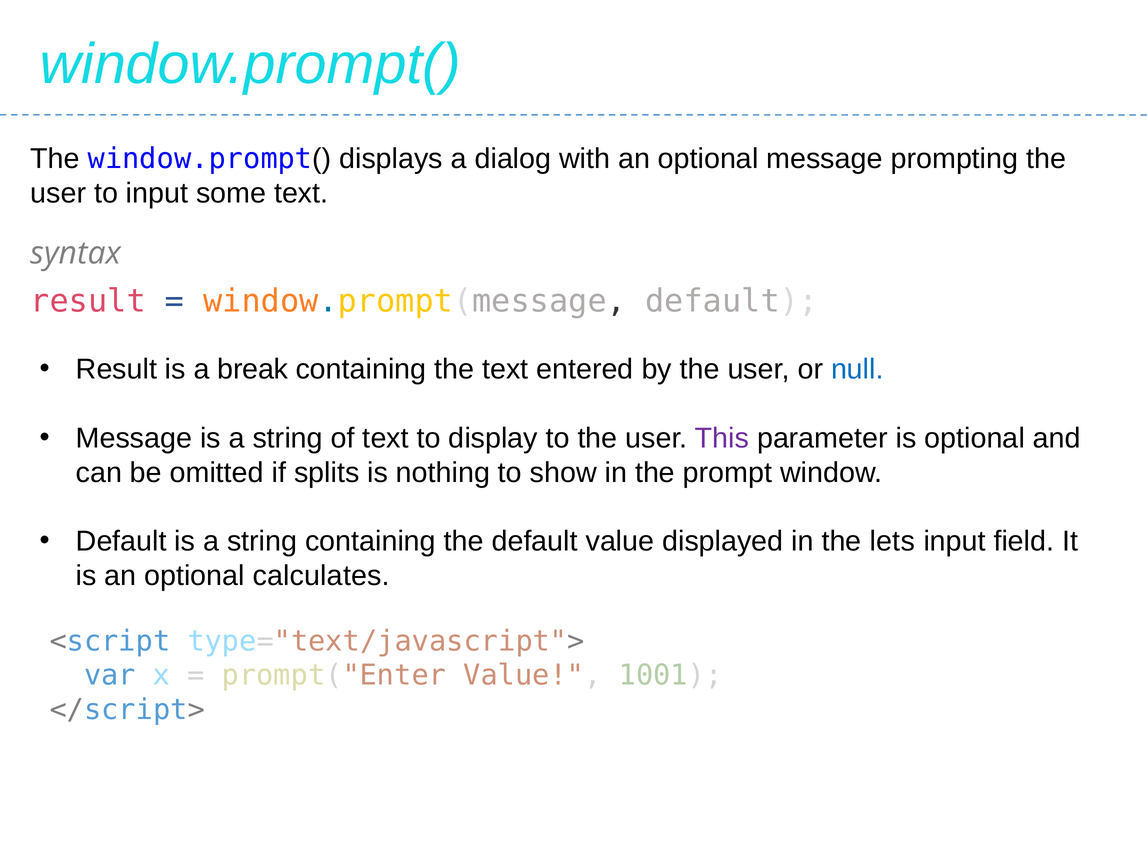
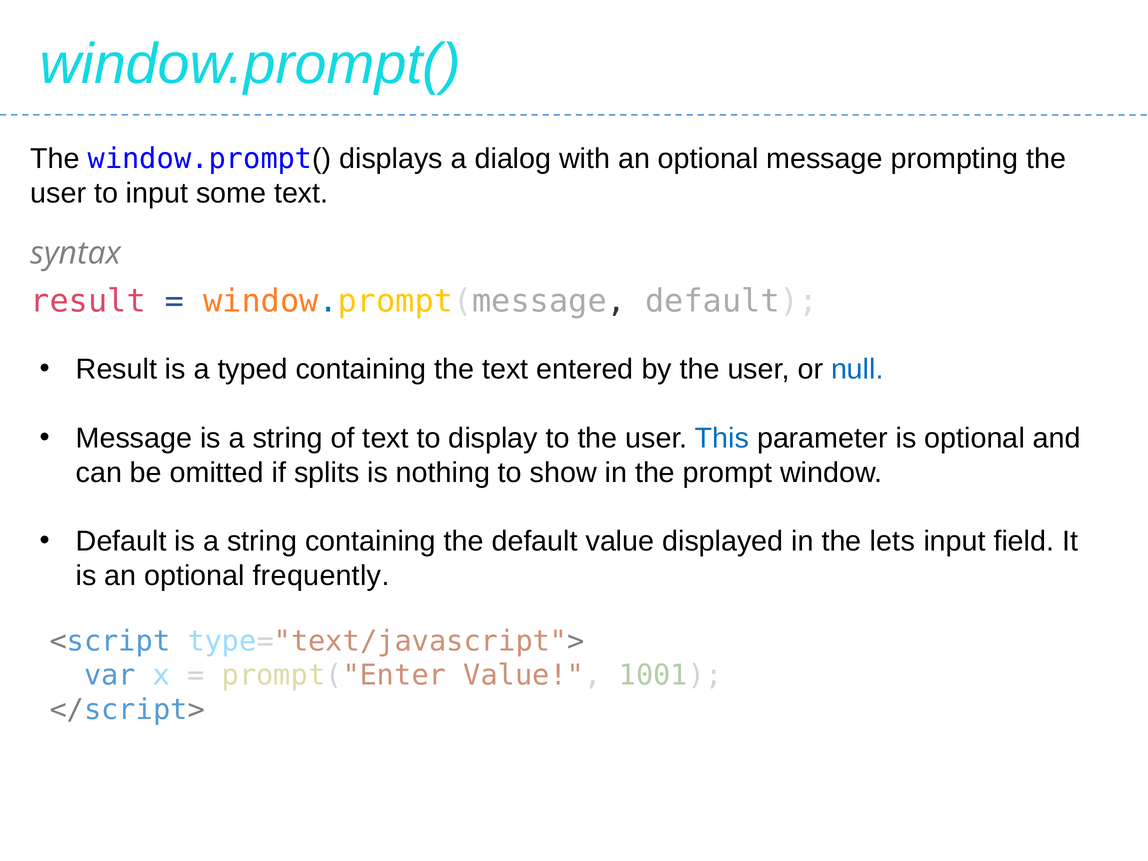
break: break -> typed (253, 369)
This colour: purple -> blue (722, 438)
calculates: calculates -> frequently (321, 576)
